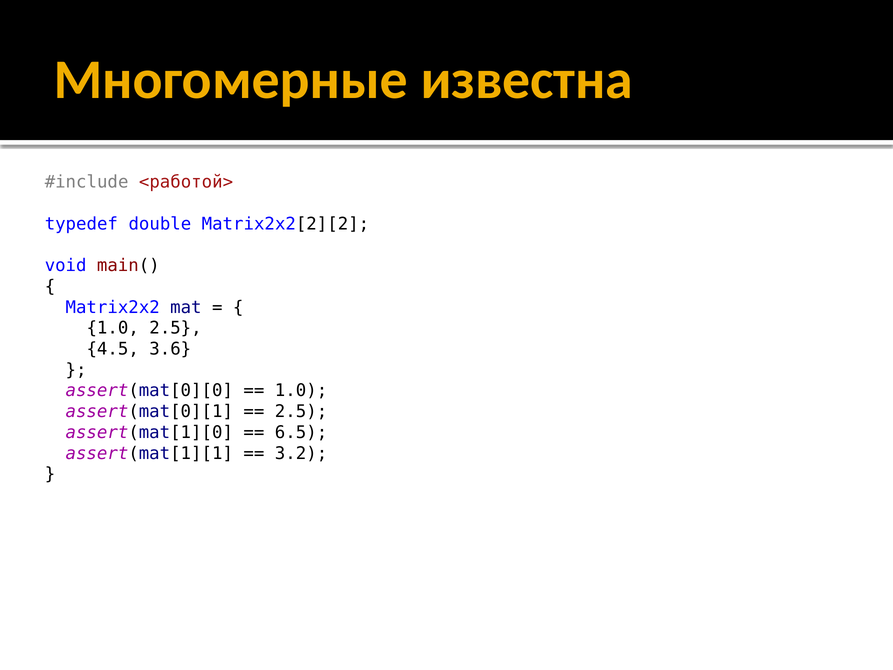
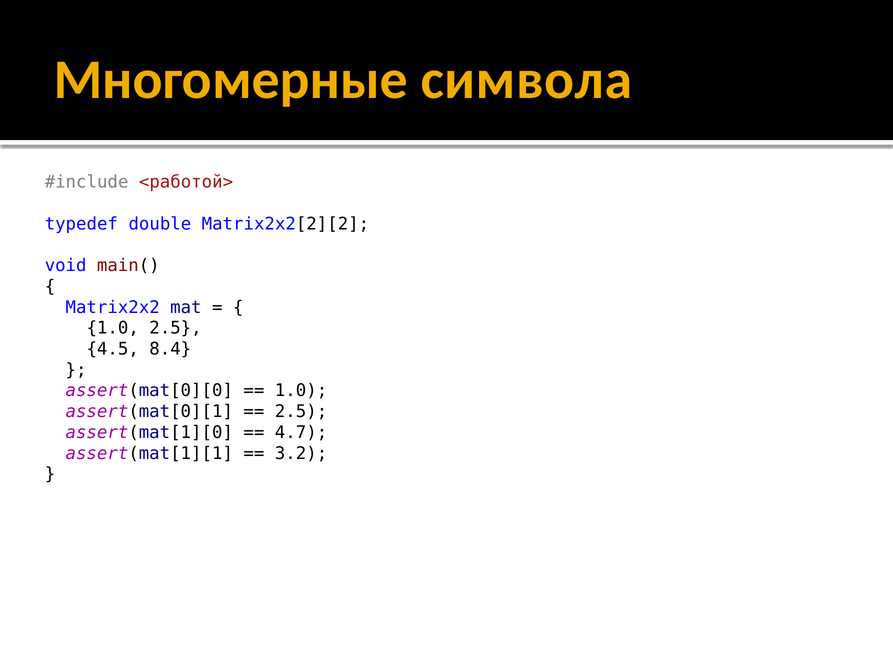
известна: известна -> символа (526, 80)
3.6: 3.6 -> 8.4 (170, 349)
6.5: 6.5 -> 4.7 (301, 432)
